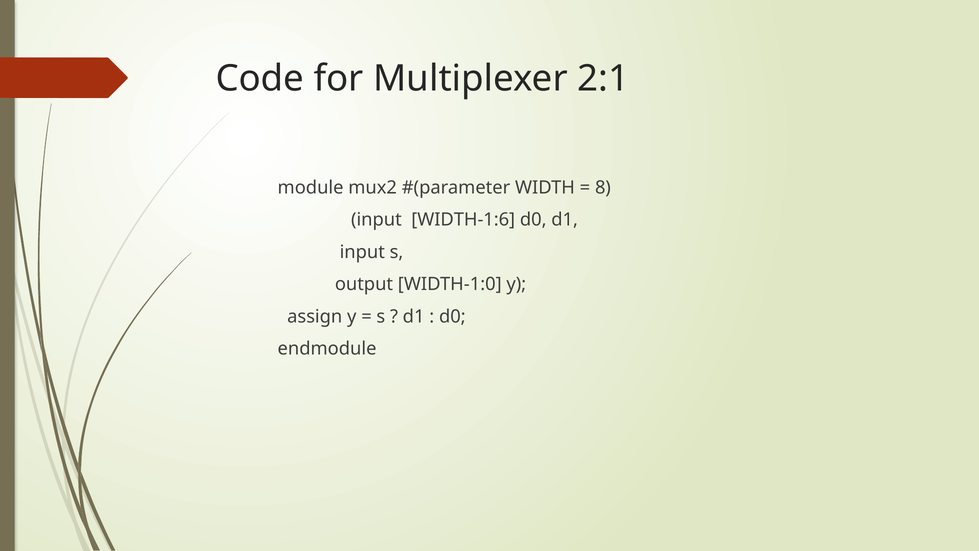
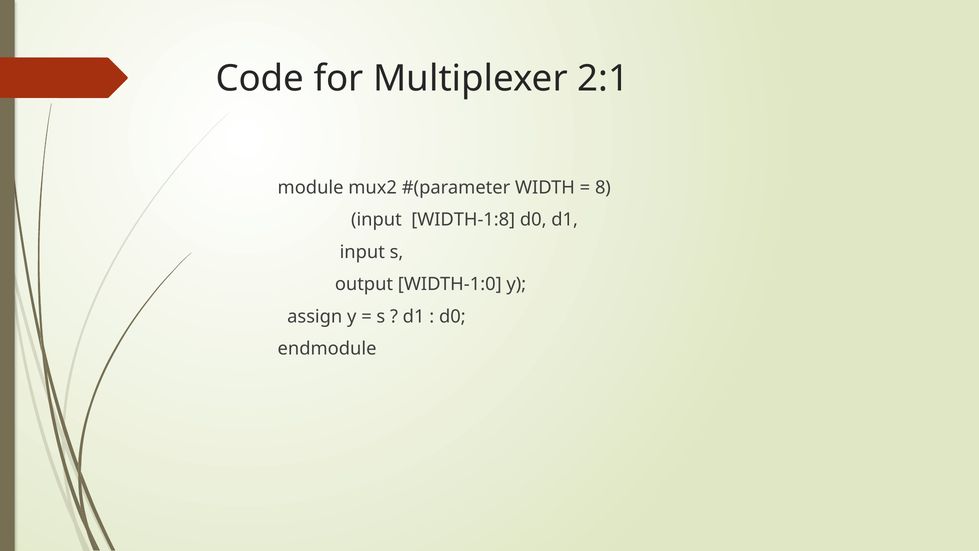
WIDTH-1:6: WIDTH-1:6 -> WIDTH-1:8 (463, 220)
